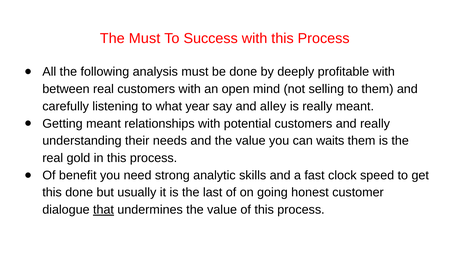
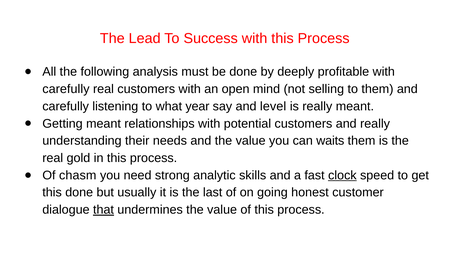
The Must: Must -> Lead (145, 39)
between: between -> carefully (66, 89)
alley: alley -> level (273, 106)
benefit: benefit -> chasm (78, 175)
clock underline: none -> present (342, 175)
